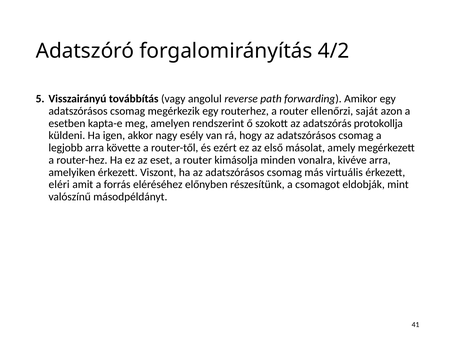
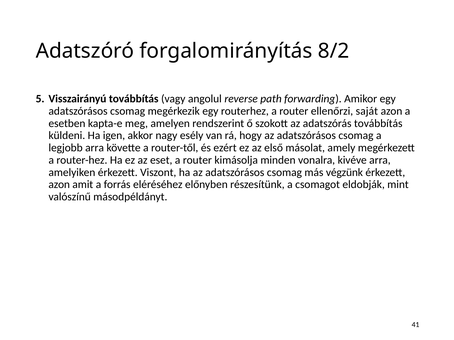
4/2: 4/2 -> 8/2 (334, 51)
adatszórás protokollja: protokollja -> továbbítás (378, 123)
virtuális: virtuális -> végzünk (344, 173)
eléri: eléri -> azon (59, 185)
